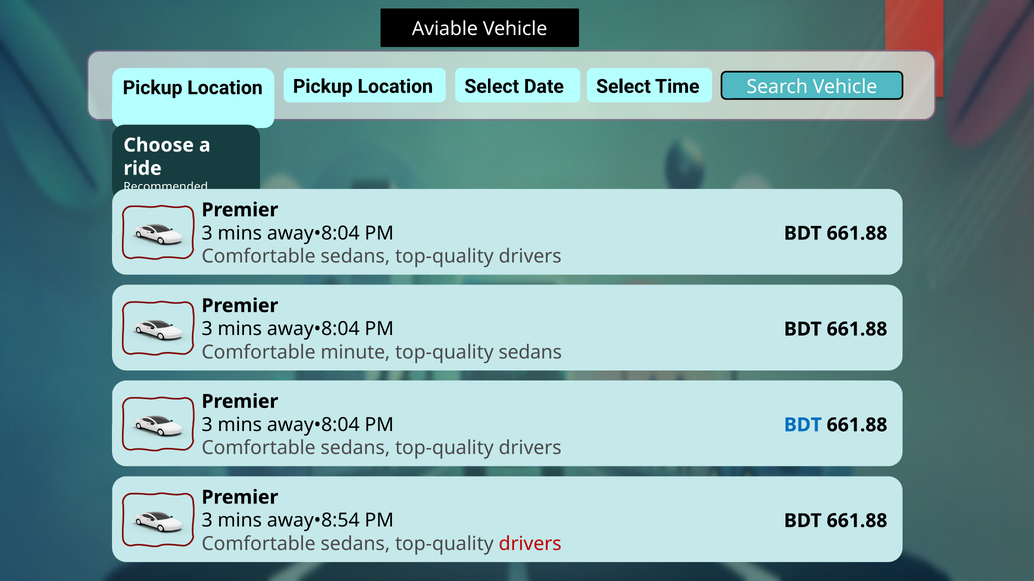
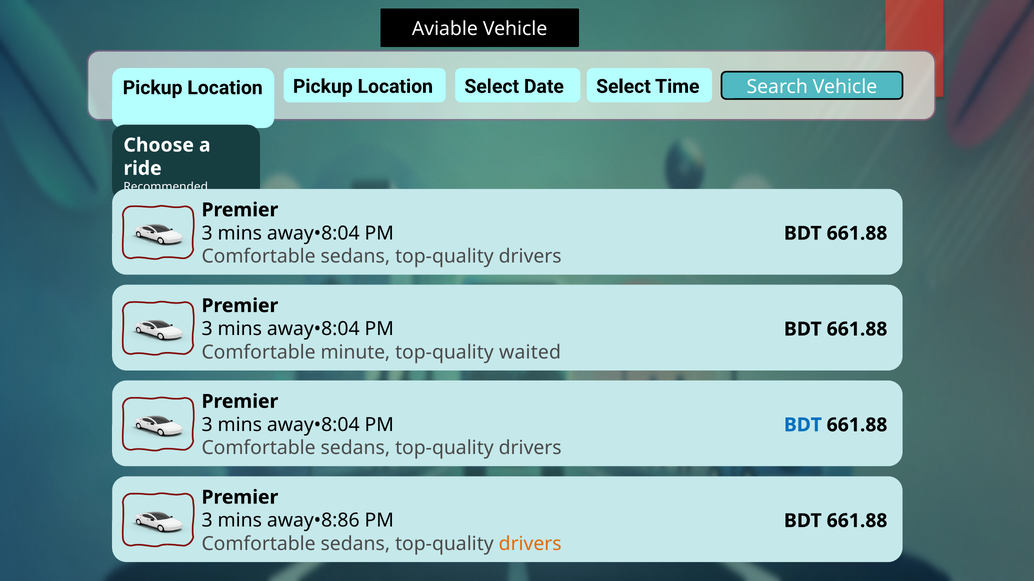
top-quality sedans: sedans -> waited (530, 353)
away•8:54: away•8:54 -> away•8:86 (313, 521)
drivers colour: red -> orange (530, 544)
